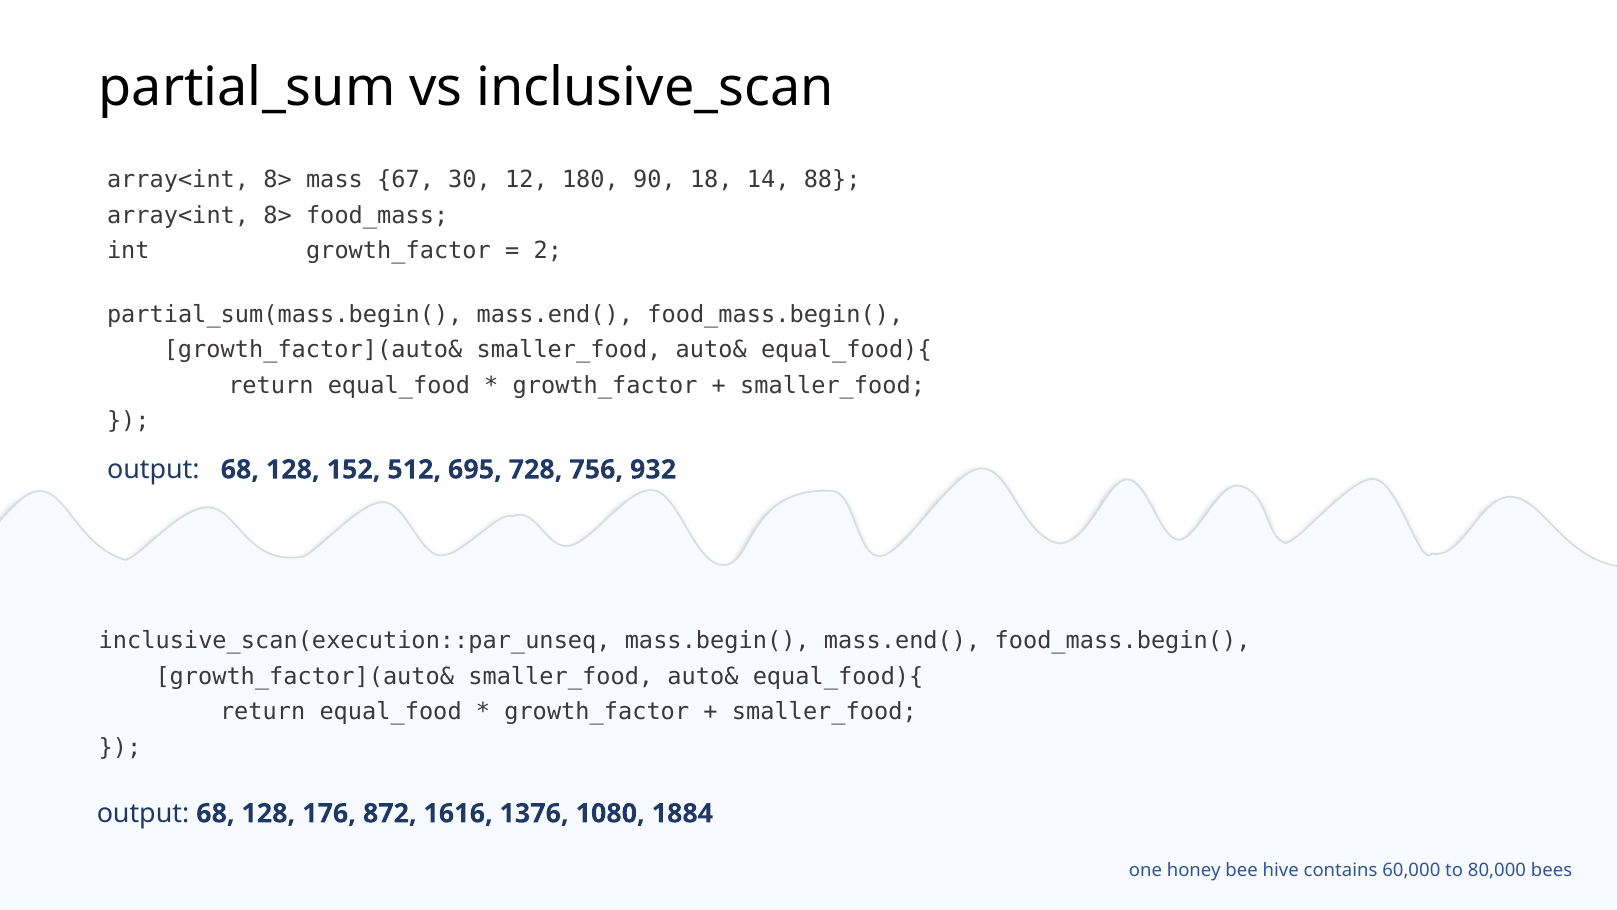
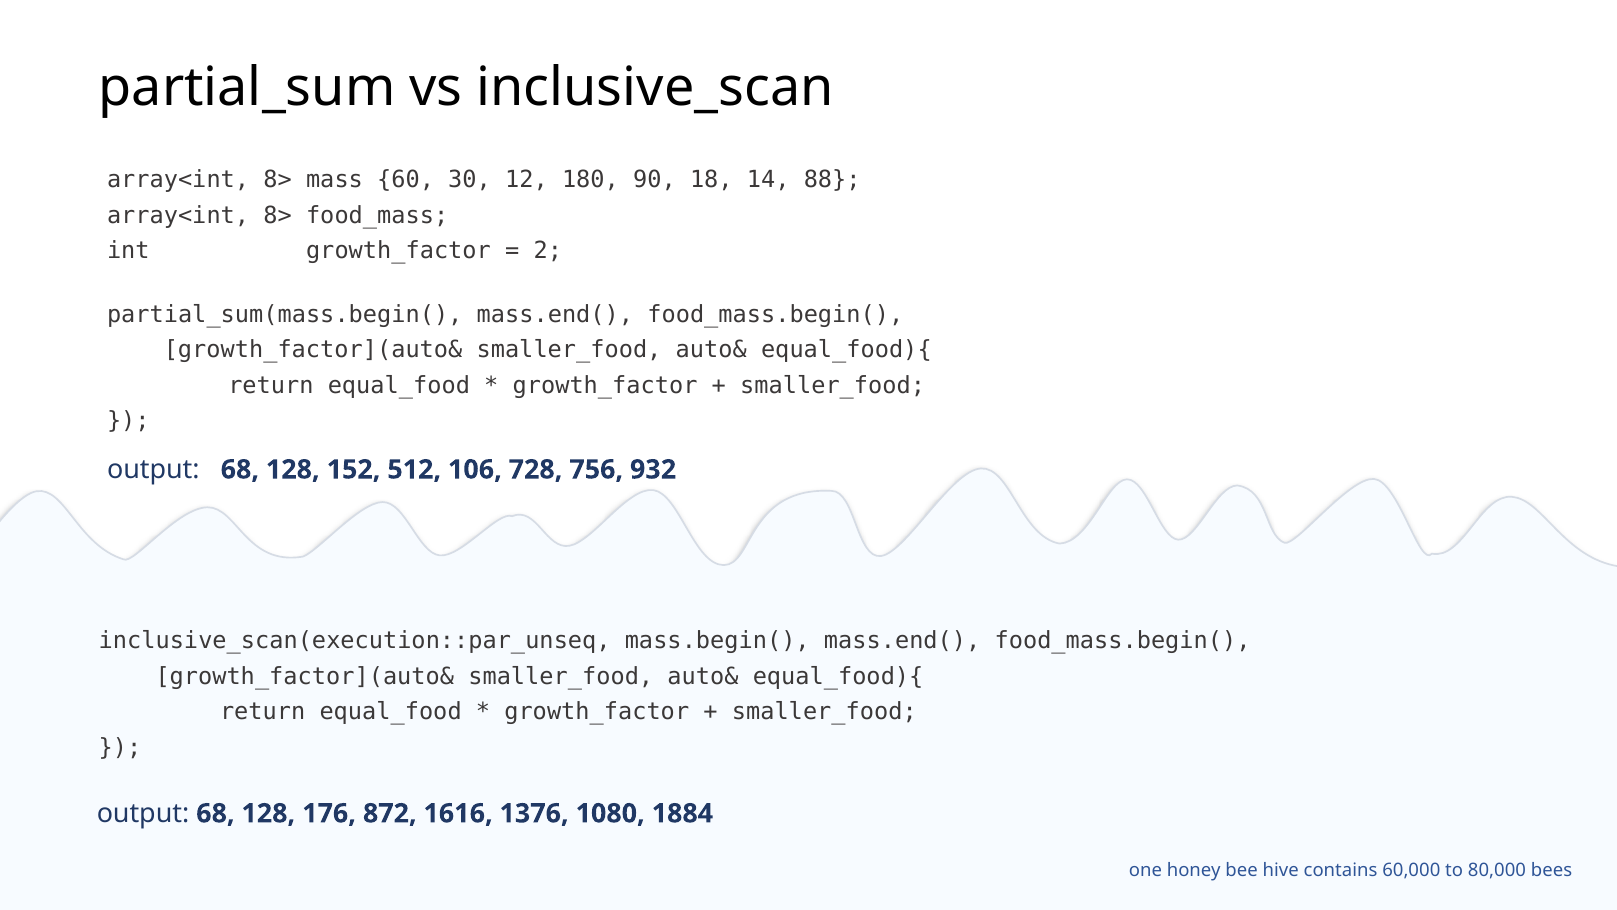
67: 67 -> 60 (406, 180)
695: 695 -> 106 (475, 469)
